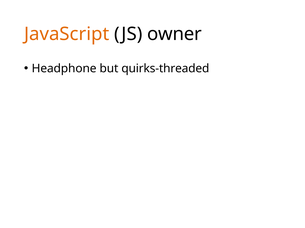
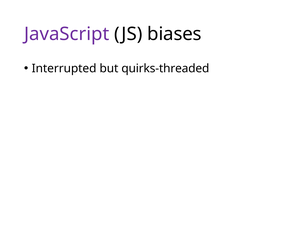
JavaScript colour: orange -> purple (67, 34)
owner: owner -> biases (174, 34)
Headphone: Headphone -> Interrupted (64, 69)
